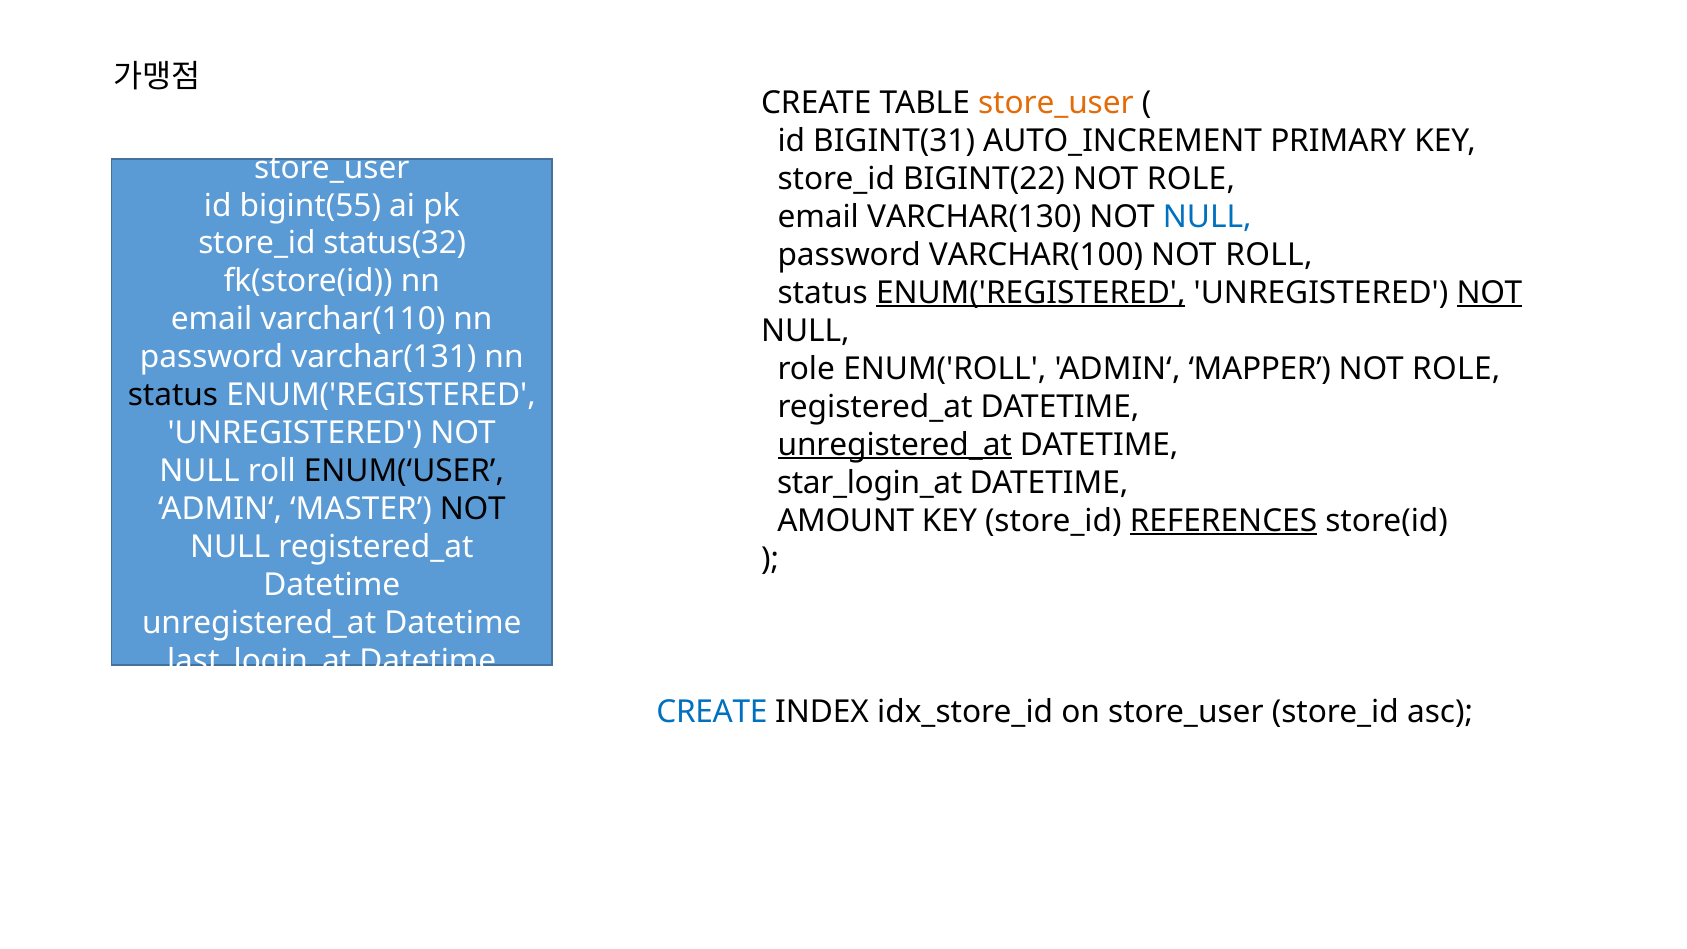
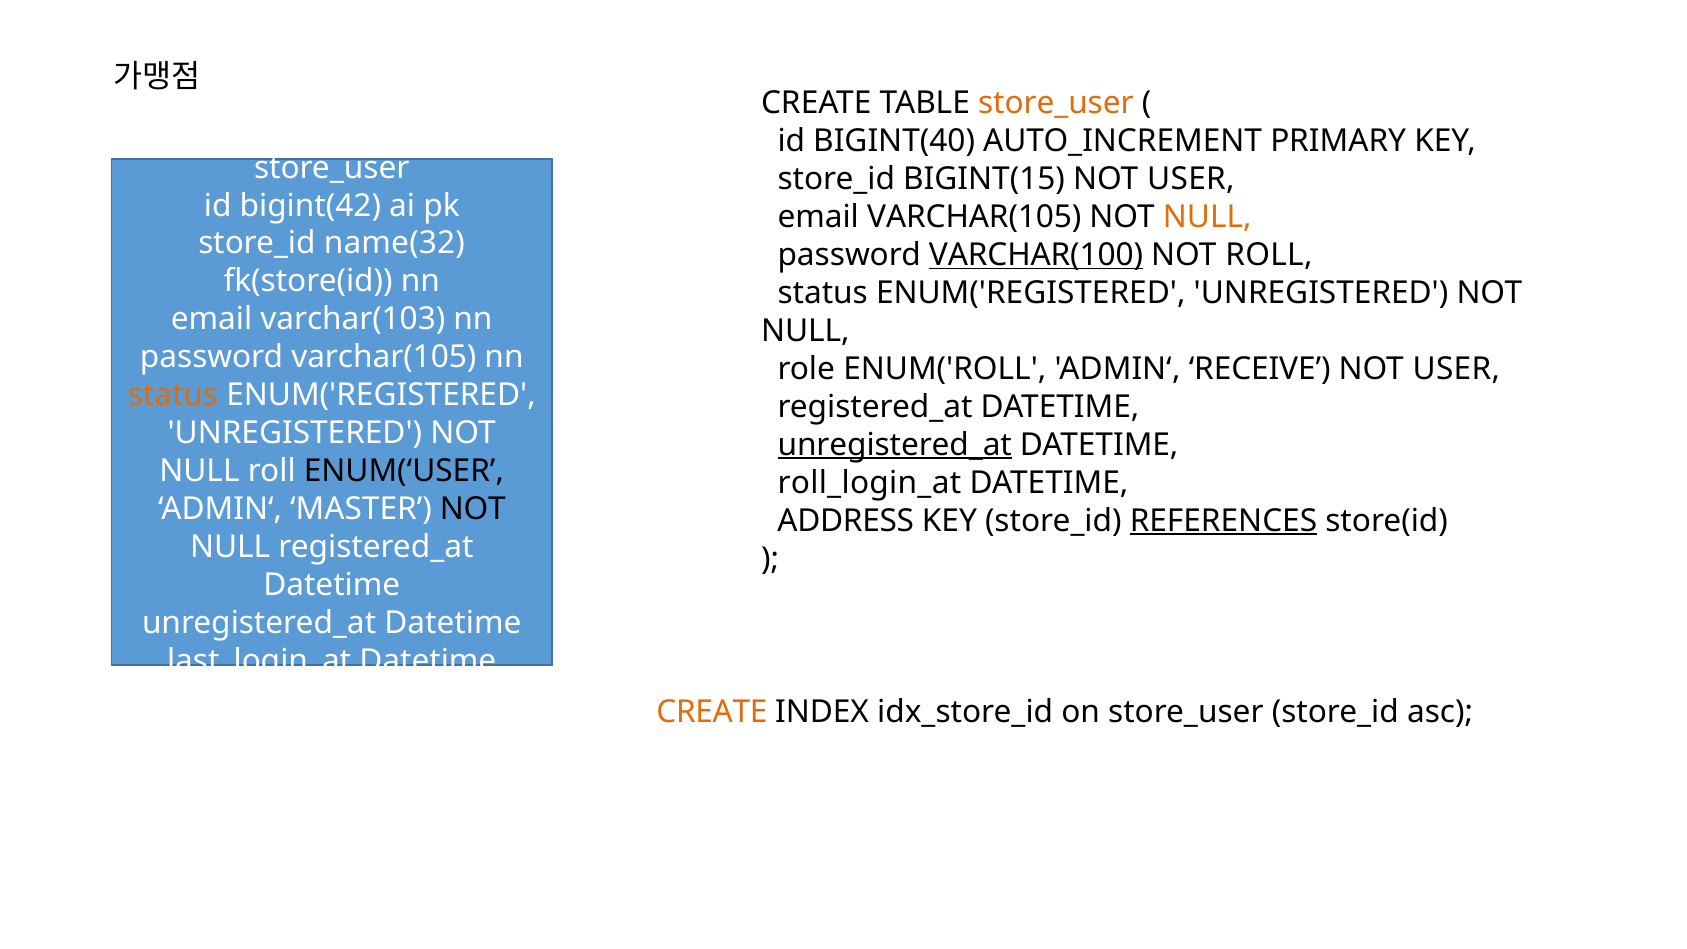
BIGINT(31: BIGINT(31 -> BIGINT(40 (894, 141)
BIGINT(22: BIGINT(22 -> BIGINT(15 (984, 179)
ROLE: ROLE -> USER (1191, 179)
bigint(55: bigint(55 -> bigint(42 (310, 206)
email VARCHAR(130: VARCHAR(130 -> VARCHAR(105 (974, 217)
NULL colour: blue -> orange (1207, 217)
status(32: status(32 -> name(32 (394, 244)
VARCHAR(100 underline: none -> present (1036, 255)
ENUM('REGISTERED underline: present -> none (1031, 293)
NOT underline: present -> none (1489, 293)
varchar(110: varchar(110 -> varchar(103 (353, 319)
password varchar(131: varchar(131 -> varchar(105 (384, 357)
MAPPER: MAPPER -> RECEIVE (1260, 369)
ROLE: ROLE -> USER (1456, 369)
status colour: black -> orange (173, 395)
star_login_at: star_login_at -> roll_login_at (869, 483)
AMOUNT: AMOUNT -> ADDRESS (846, 521)
CREATE colour: blue -> orange (712, 712)
